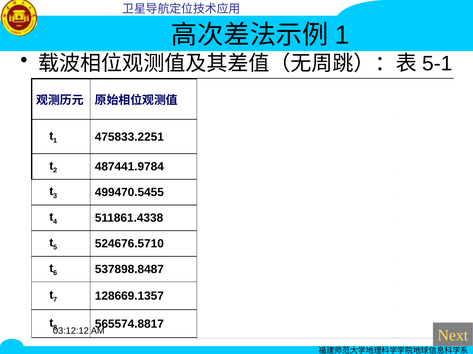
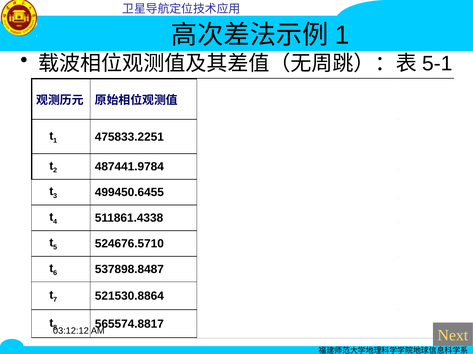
499470.5455: 499470.5455 -> 499450.6455 (129, 193)
128669.1357: 128669.1357 -> 521530.8864 (129, 297)
